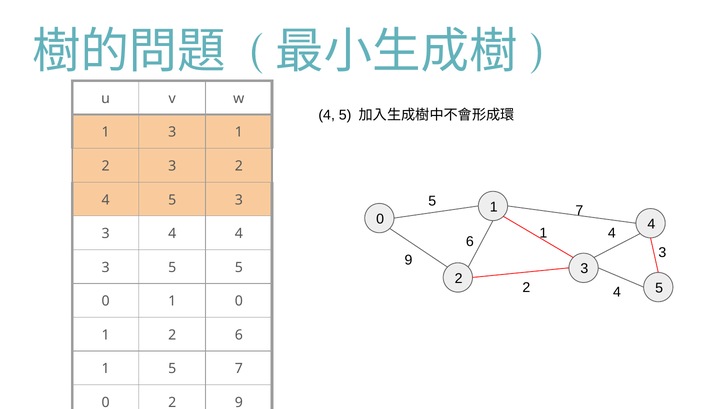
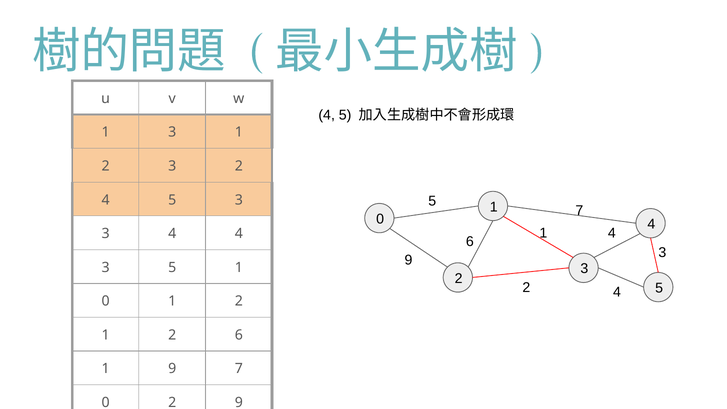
3 5 5: 5 -> 1 (239, 267)
0: 0 -> 2 (239, 301)
1 5: 5 -> 9 (172, 369)
